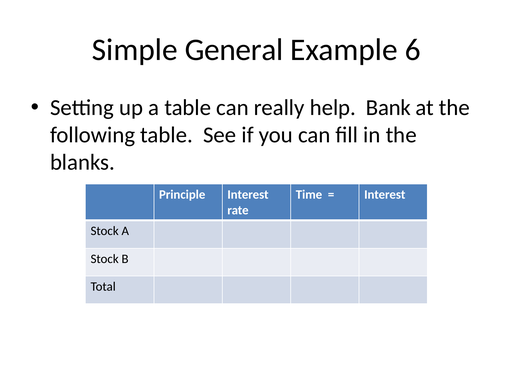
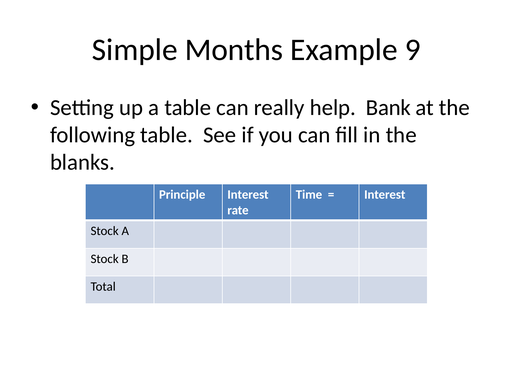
General: General -> Months (234, 50)
6: 6 -> 9 (413, 50)
